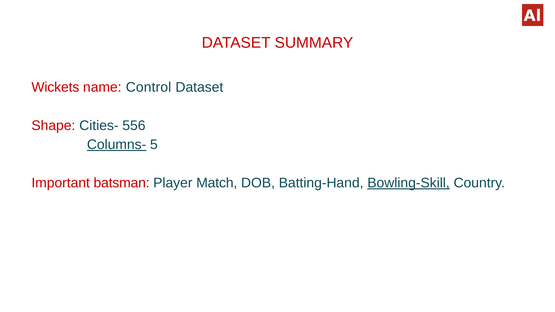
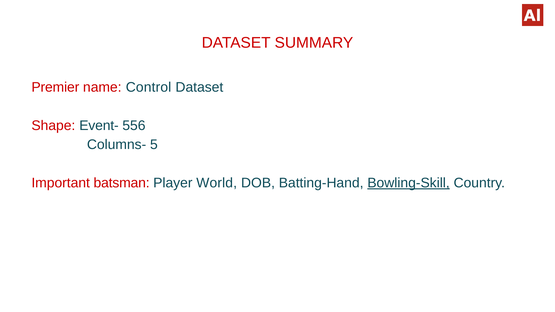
Wickets: Wickets -> Premier (55, 87)
Cities-: Cities- -> Event- (99, 126)
Columns- underline: present -> none (117, 145)
Match: Match -> World (217, 183)
